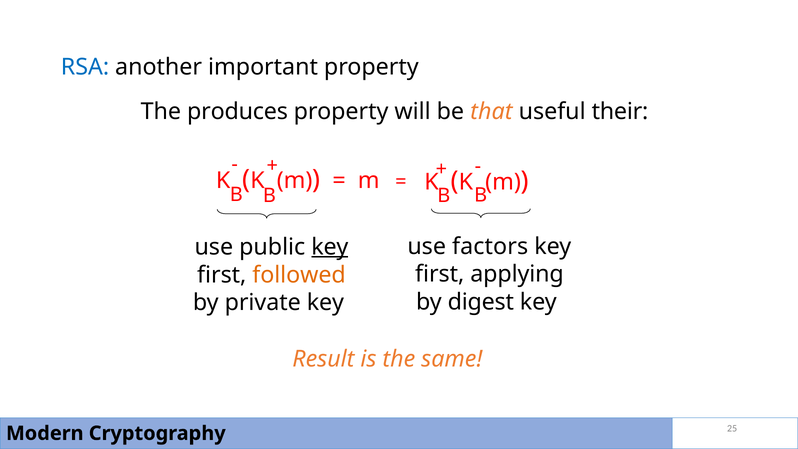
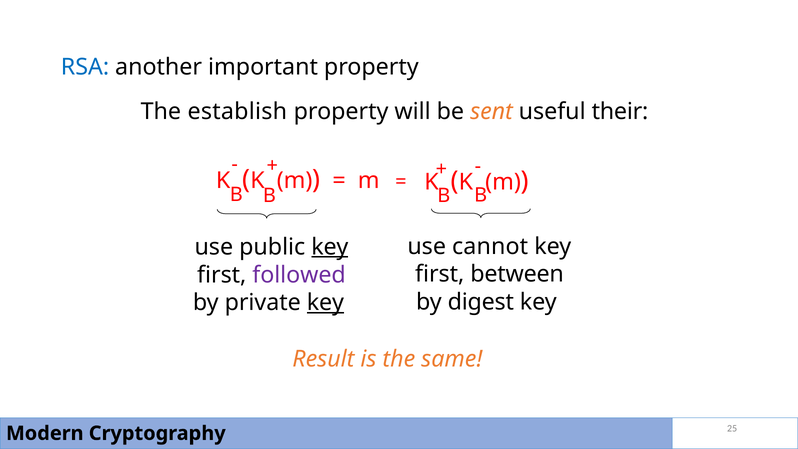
produces: produces -> establish (237, 112)
that: that -> sent (491, 112)
factors: factors -> cannot (490, 246)
applying: applying -> between (517, 274)
followed colour: orange -> purple (299, 275)
key underline: none -> present (325, 303)
